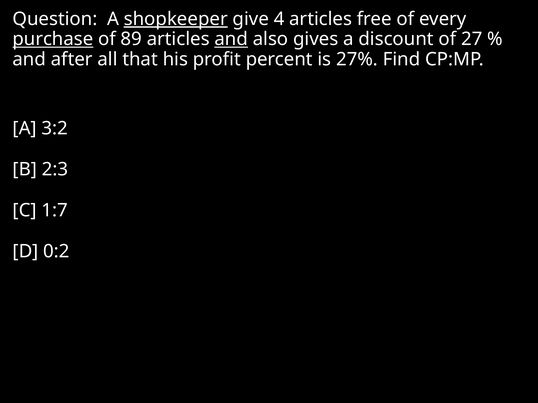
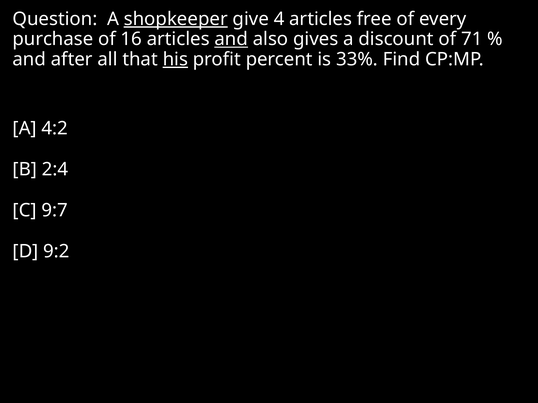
purchase underline: present -> none (53, 39)
89: 89 -> 16 (131, 39)
27: 27 -> 71 (472, 39)
his underline: none -> present (175, 59)
27%: 27% -> 33% (357, 59)
3:2: 3:2 -> 4:2 (55, 128)
2:3: 2:3 -> 2:4 (55, 169)
1:7: 1:7 -> 9:7 (55, 211)
0:2: 0:2 -> 9:2 (56, 252)
